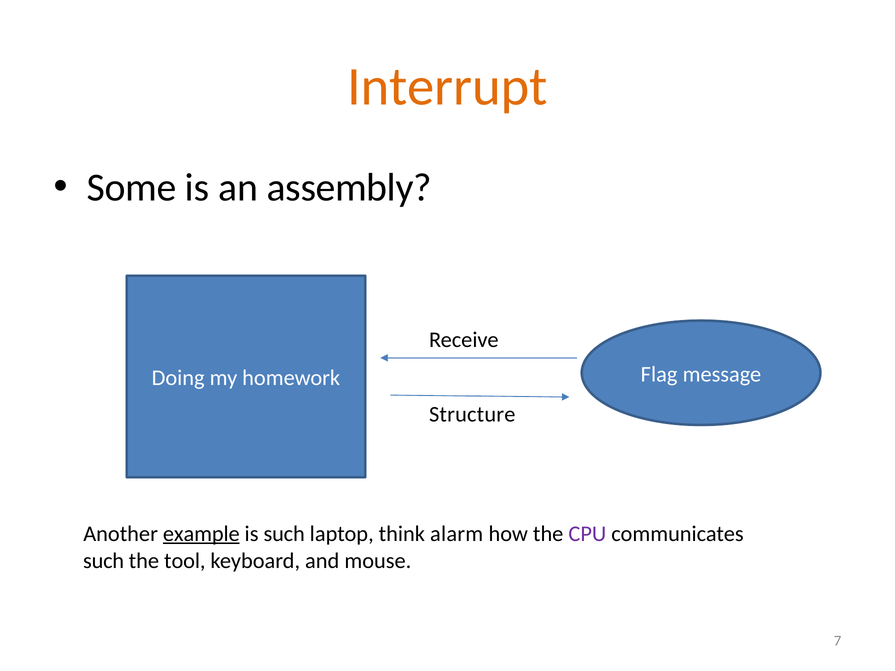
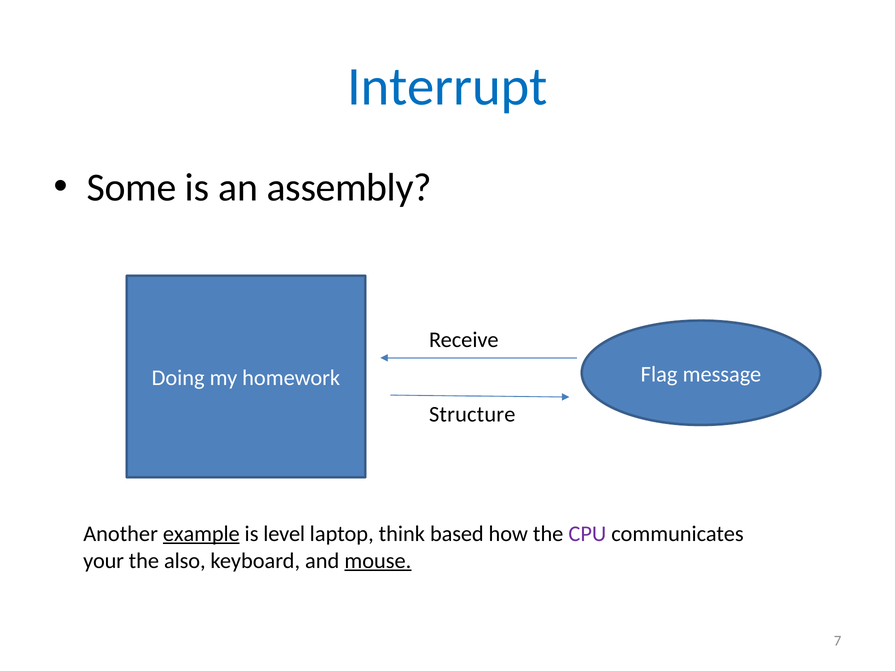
Interrupt colour: orange -> blue (447, 87)
is such: such -> level (284, 534)
alarm: alarm -> based (457, 534)
such: such -> your (104, 561)
tool: tool -> also (185, 561)
mouse underline: none -> present (378, 561)
